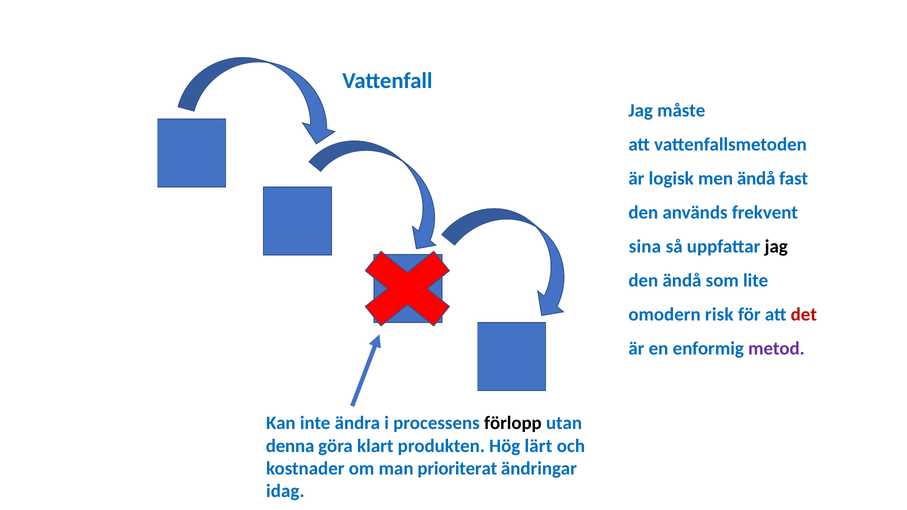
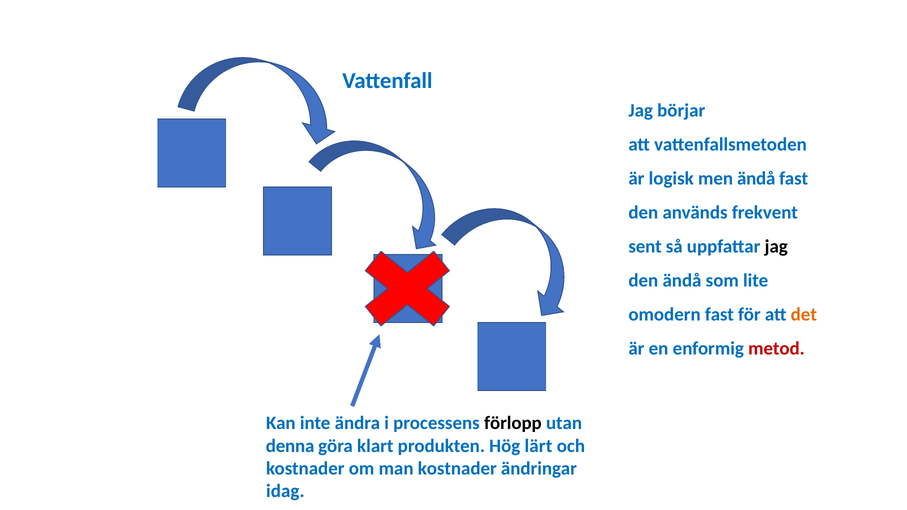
måste: måste -> börjar (681, 110)
sina: sina -> sent (645, 247)
omodern risk: risk -> fast (719, 315)
det colour: red -> orange (804, 315)
metod colour: purple -> red (776, 349)
man prioriterat: prioriterat -> kostnader (457, 469)
